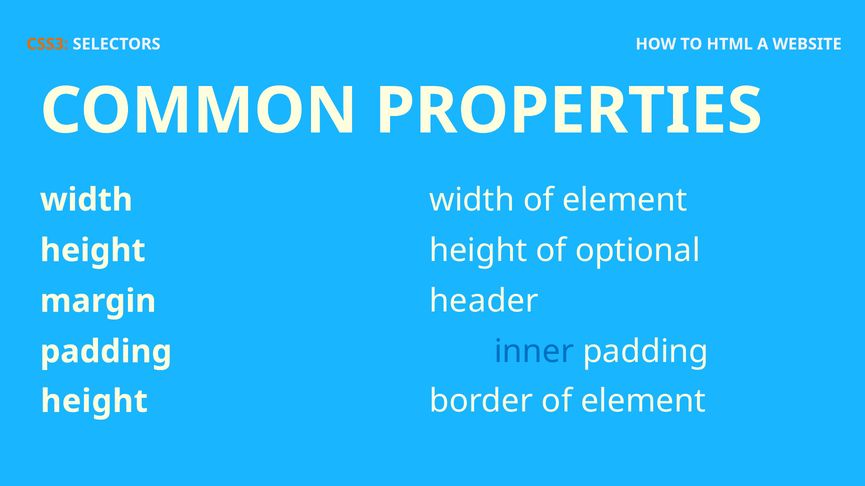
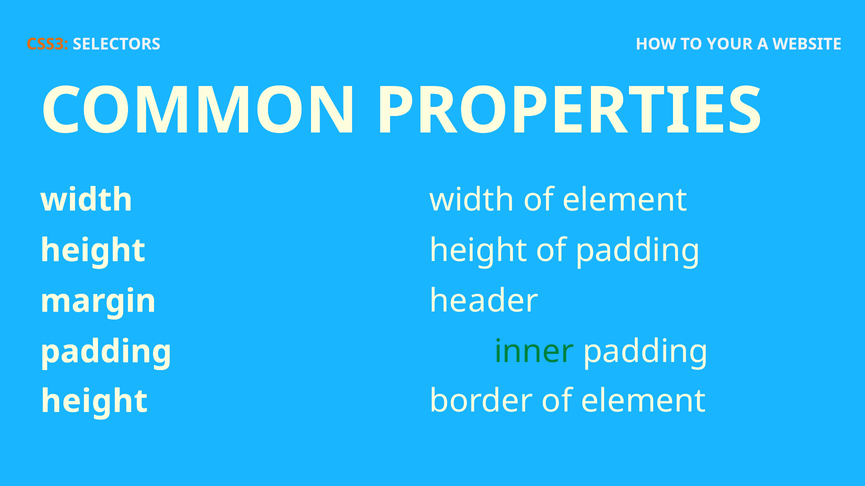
HTML: HTML -> YOUR (730, 44)
of optional: optional -> padding (638, 251)
inner colour: blue -> green (534, 352)
